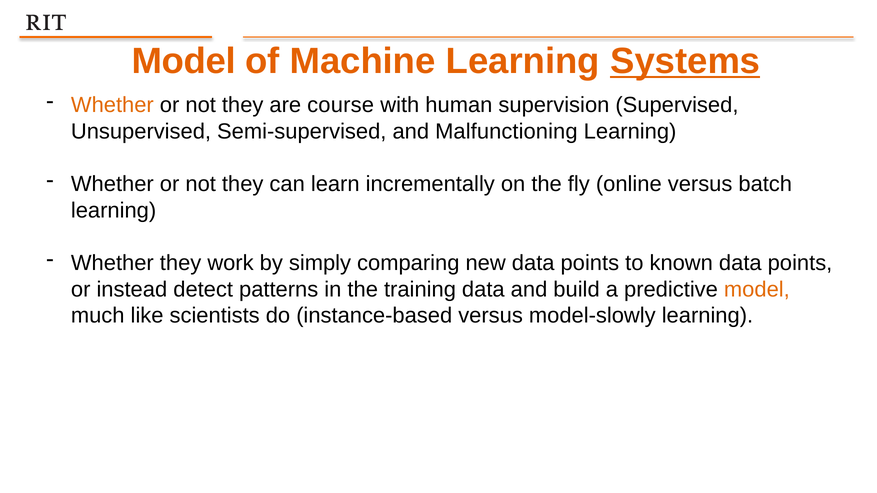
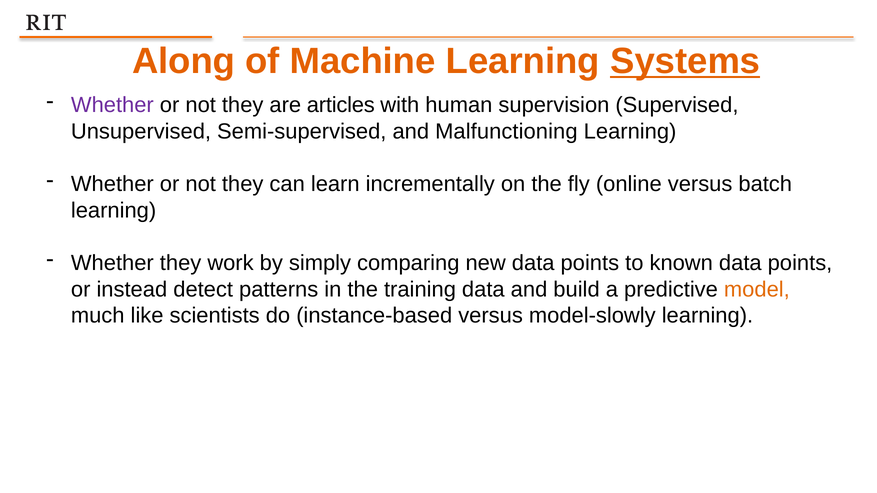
Model: Model -> Along (184, 61)
Whether colour: orange -> purple (112, 105)
course: course -> articles (341, 105)
